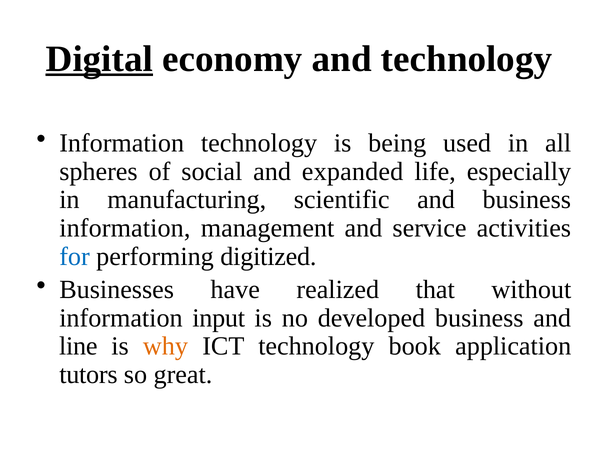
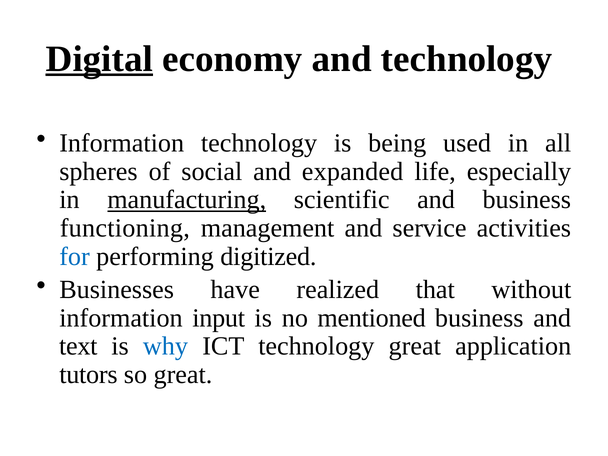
manufacturing underline: none -> present (187, 200)
information: information -> functioning (125, 228)
developed: developed -> mentioned (372, 318)
line: line -> text (78, 346)
why colour: orange -> blue (166, 346)
technology book: book -> great (415, 346)
